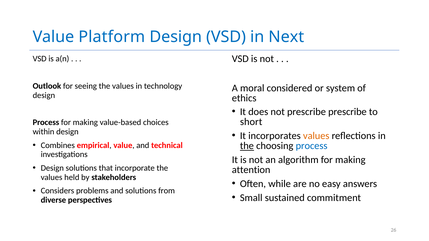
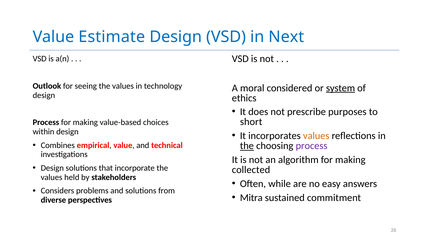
Platform: Platform -> Estimate (112, 37)
system underline: none -> present (341, 88)
prescribe prescribe: prescribe -> purposes (347, 112)
process colour: blue -> purple (312, 146)
attention: attention -> collected (251, 170)
Small: Small -> Mitra (251, 198)
